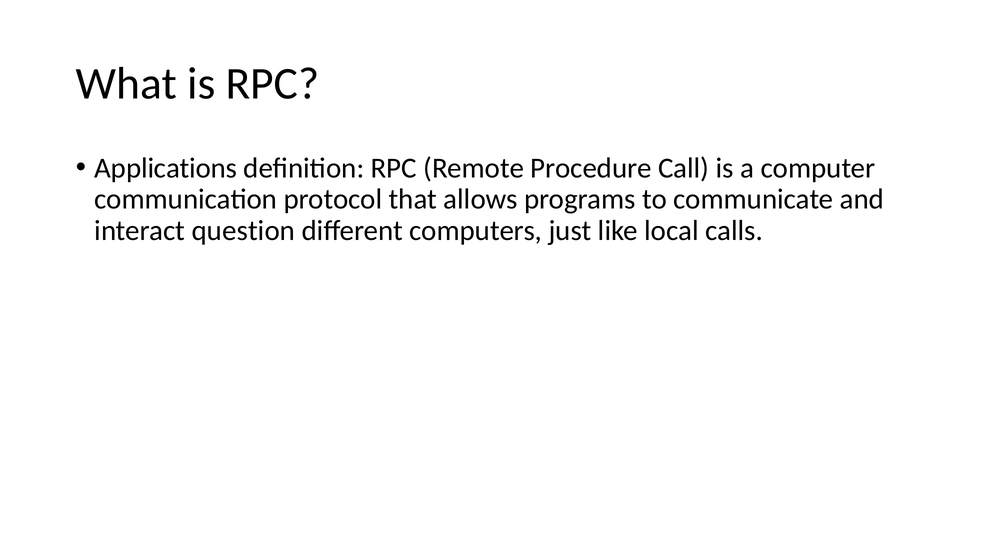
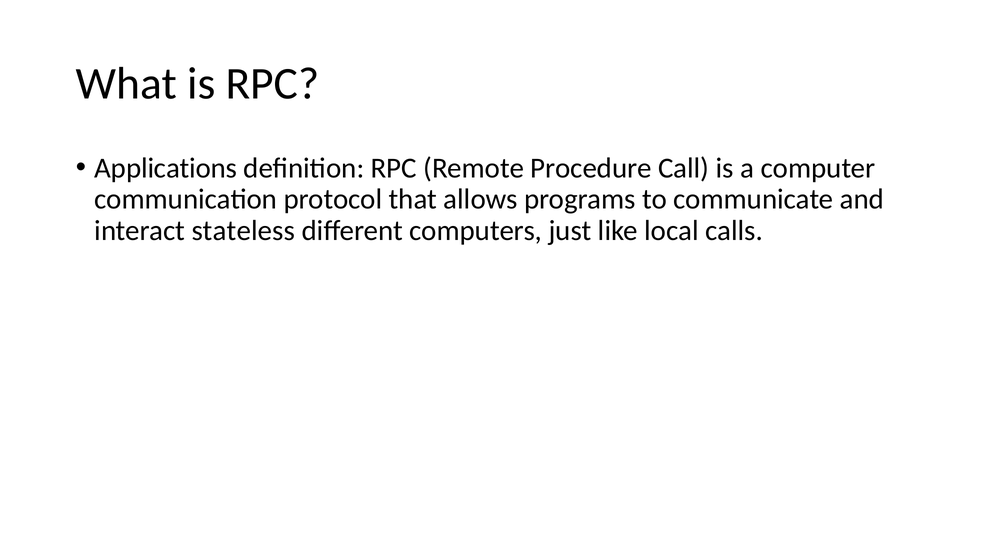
question: question -> stateless (243, 231)
